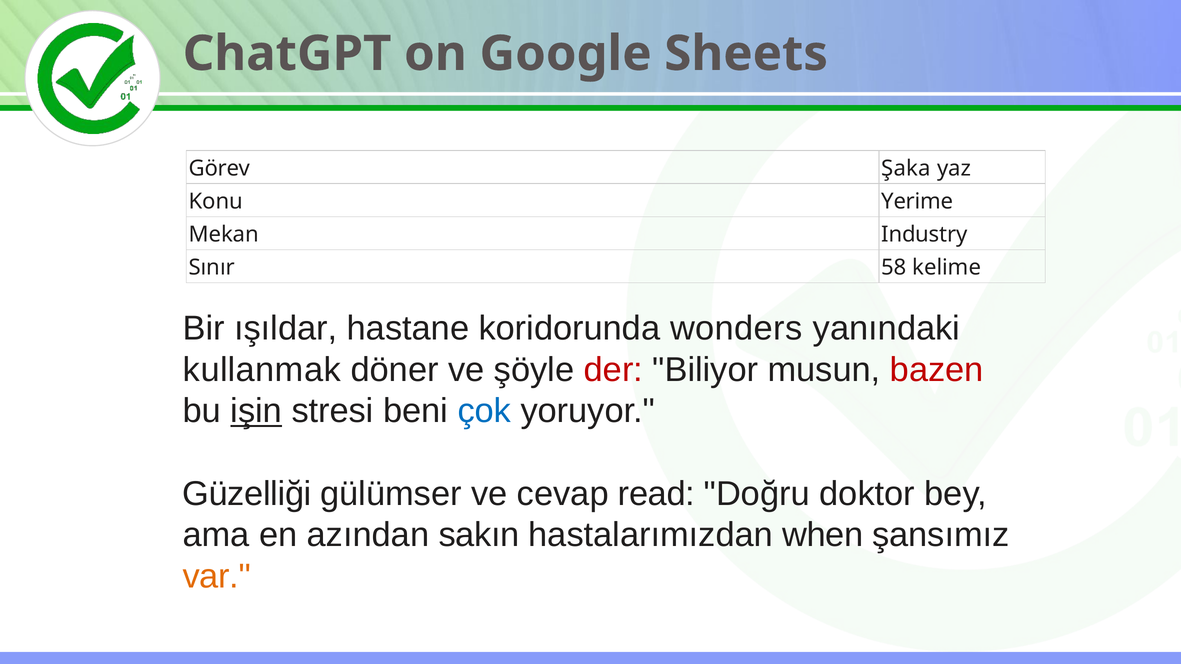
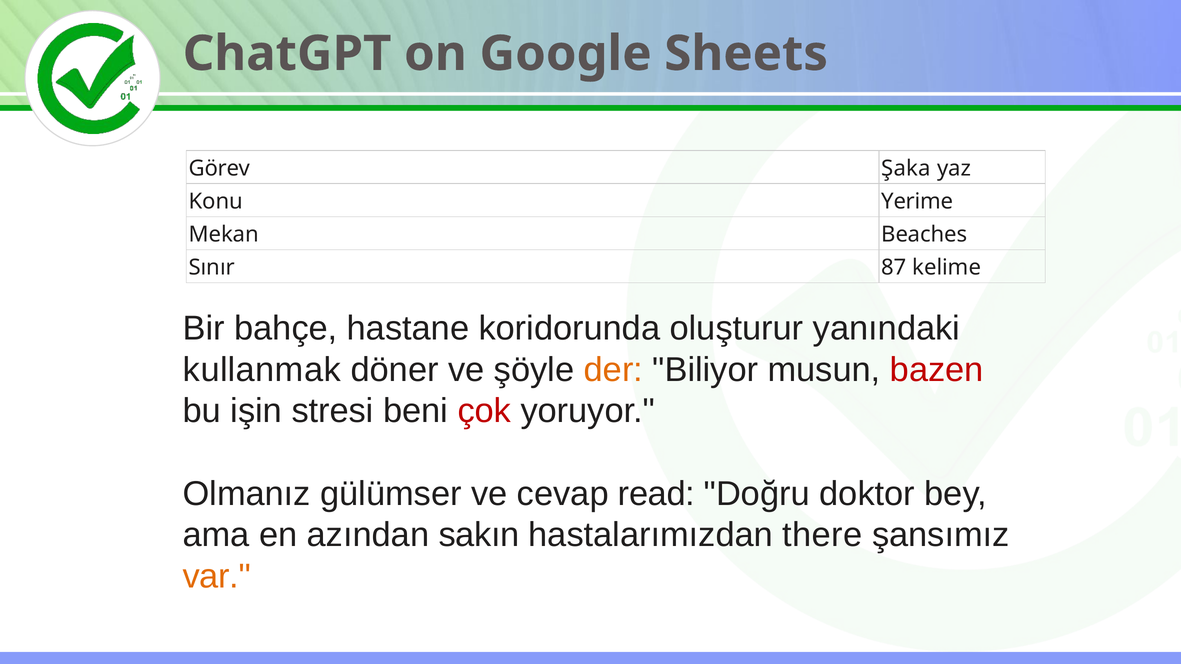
Industry: Industry -> Beaches (924, 235)
58: 58 -> 87 (894, 268)
ışıldar: ışıldar -> bahçe (286, 329)
wonders: wonders -> oluşturur (737, 329)
der colour: red -> orange (613, 370)
işin underline: present -> none (256, 411)
çok colour: blue -> red (484, 411)
Güzelliği: Güzelliği -> Olmanız (247, 494)
when: when -> there (822, 535)
